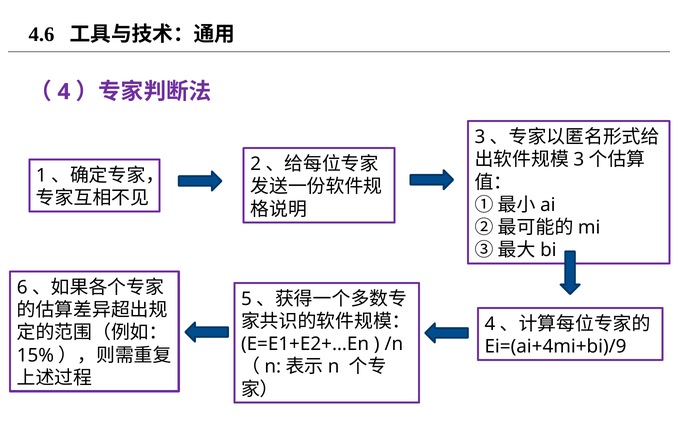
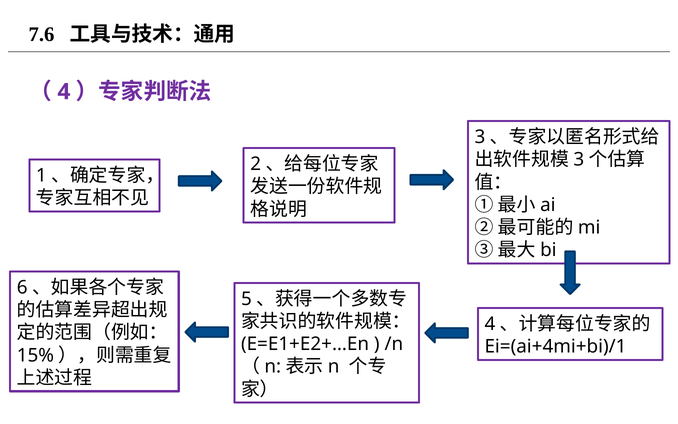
4.6: 4.6 -> 7.6 (42, 34)
Ei=(ai+4mi+bi)/9: Ei=(ai+4mi+bi)/9 -> Ei=(ai+4mi+bi)/1 (555, 346)
